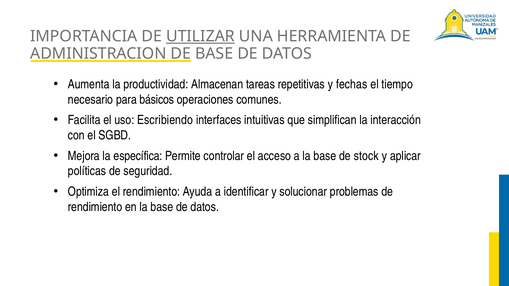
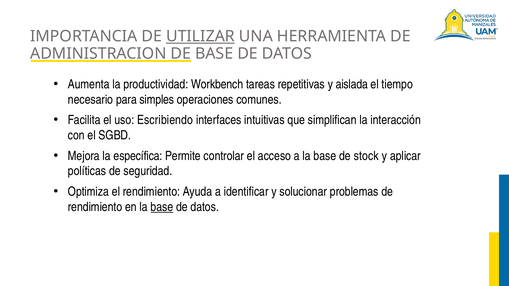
Almacenan: Almacenan -> Workbench (217, 84)
fechas: fechas -> aislada (352, 84)
básicos: básicos -> simples (157, 100)
base underline: none -> present (162, 207)
